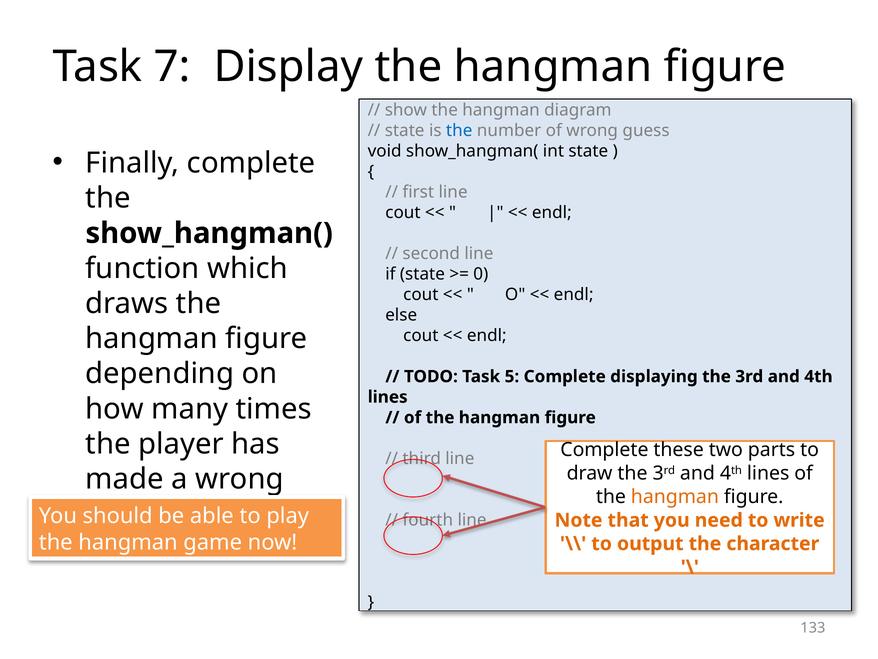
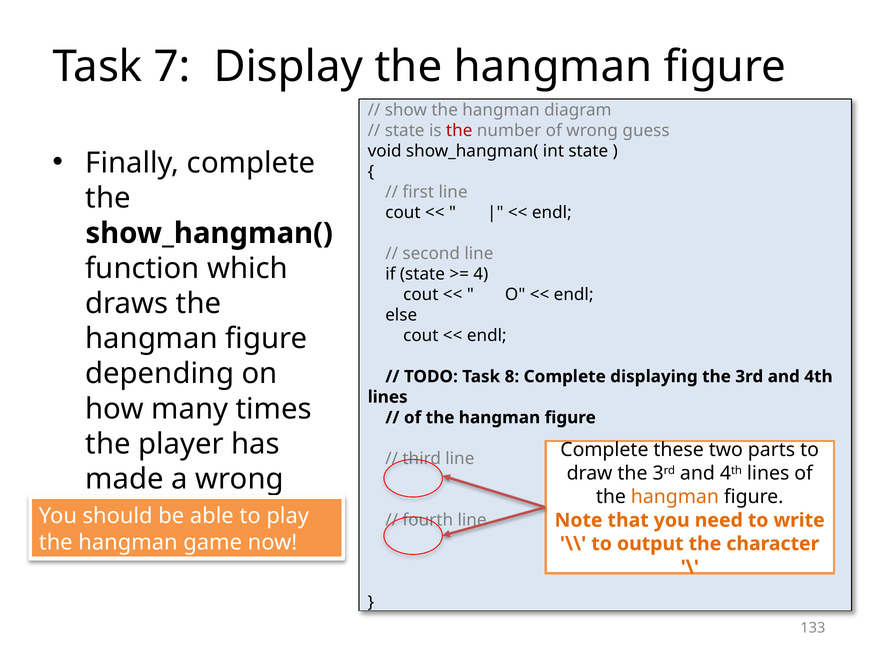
the colour: blue -> red (459, 130)
0: 0 -> 4 (481, 274)
5: 5 -> 8 (512, 376)
